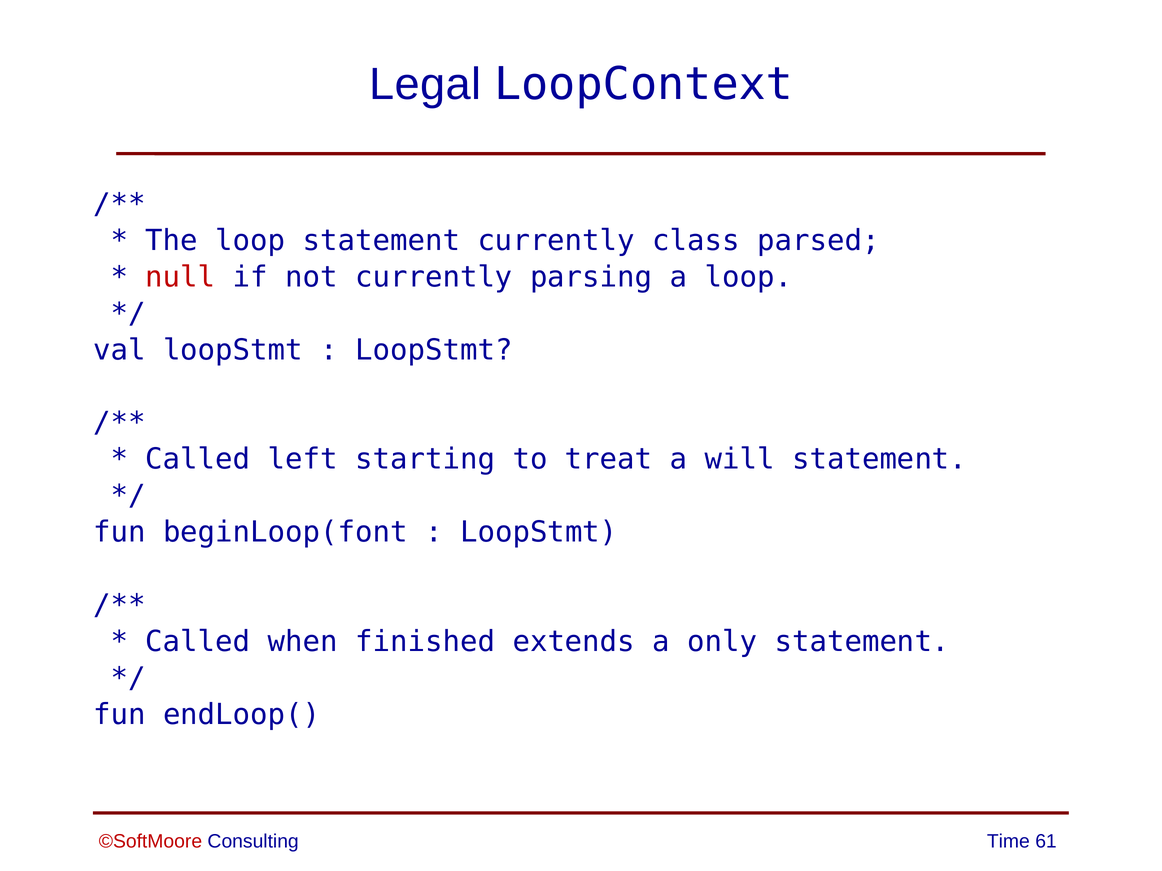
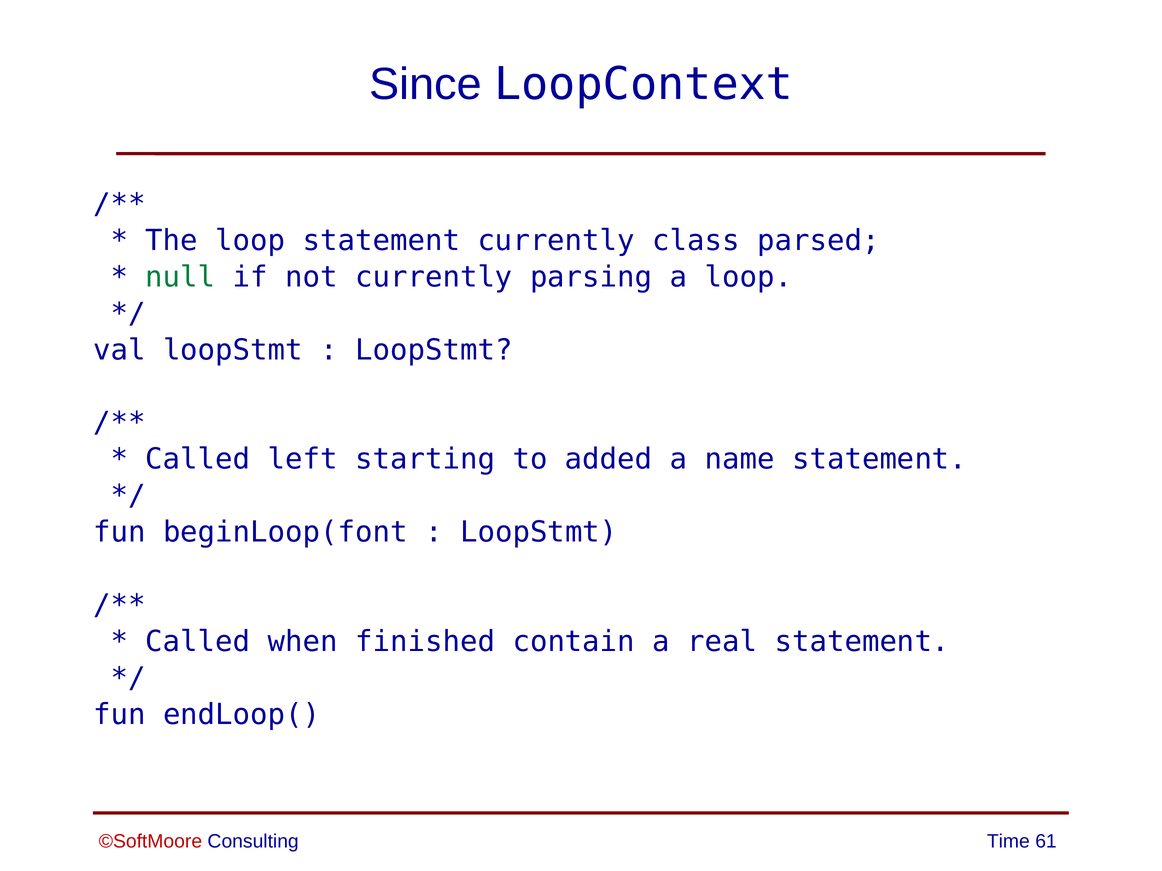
Legal: Legal -> Since (425, 85)
null colour: red -> green (180, 277)
treat: treat -> added (609, 460)
will: will -> name (740, 460)
extends: extends -> contain (574, 642)
only: only -> real (722, 642)
